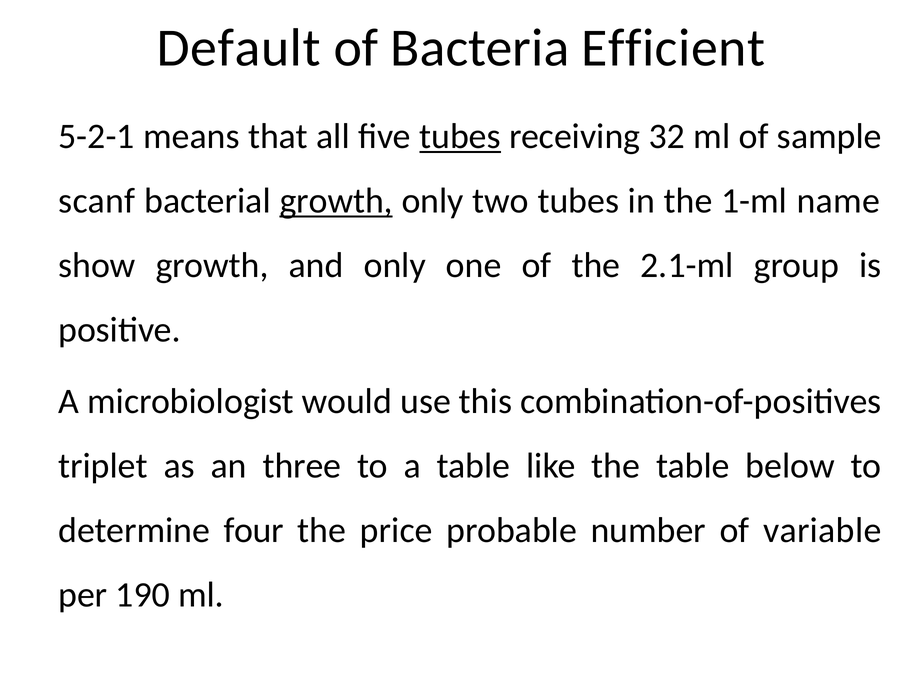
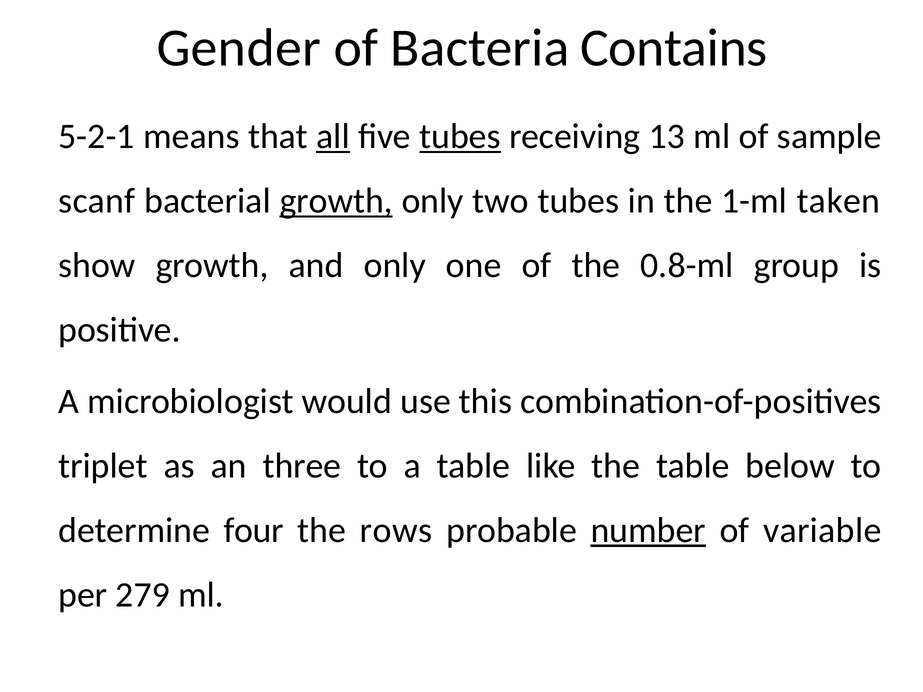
Default: Default -> Gender (239, 48)
Efficient: Efficient -> Contains (674, 48)
all underline: none -> present (333, 137)
32: 32 -> 13 (667, 137)
name: name -> taken (838, 201)
2.1-ml: 2.1-ml -> 0.8-ml (687, 266)
price: price -> rows (396, 531)
number underline: none -> present (648, 531)
190: 190 -> 279 (143, 595)
